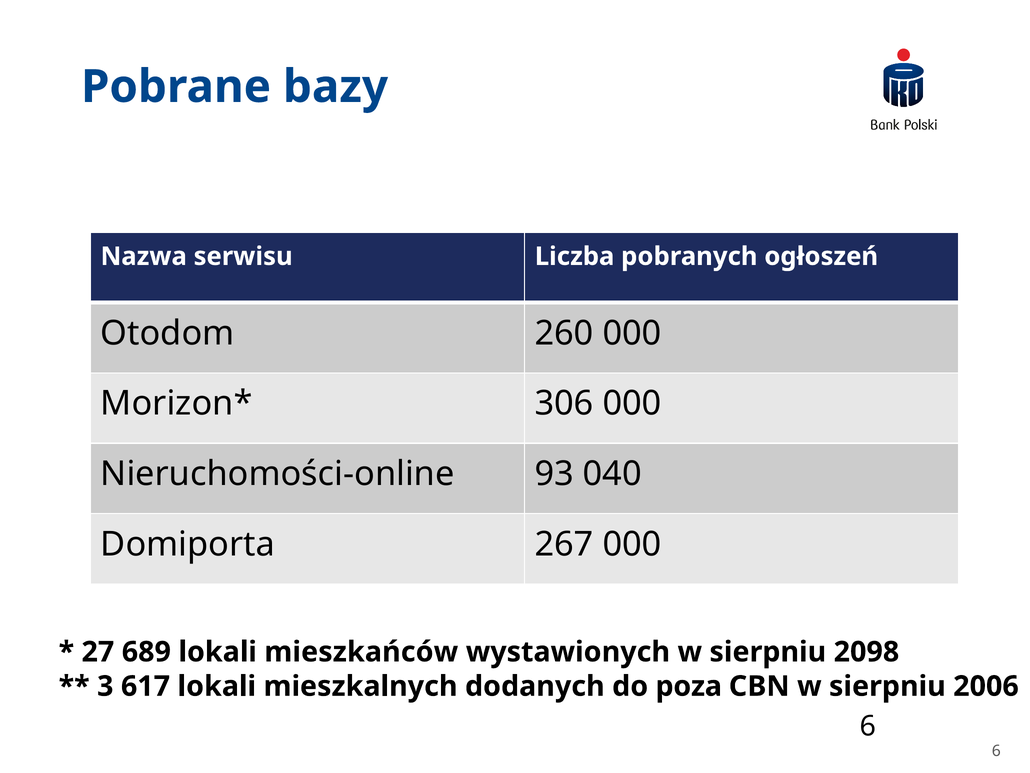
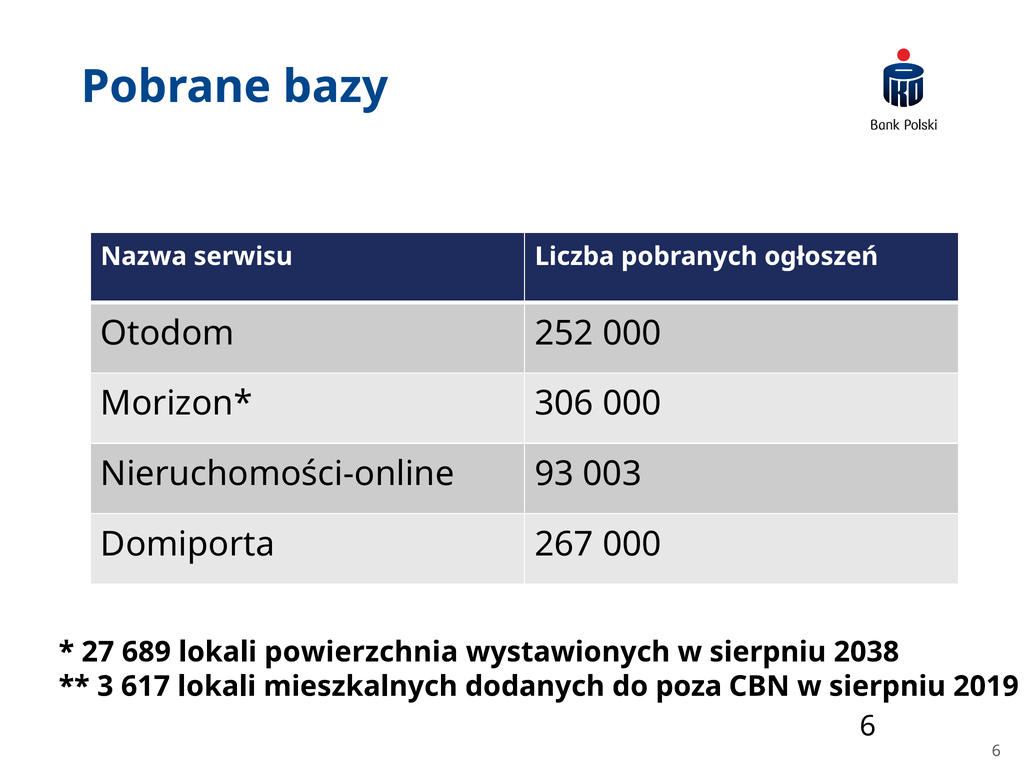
260: 260 -> 252 (564, 333)
040: 040 -> 003 (612, 474)
mieszkańców: mieszkańców -> powierzchnia (361, 652)
2098: 2098 -> 2038 (866, 652)
2006: 2006 -> 2019 (986, 686)
